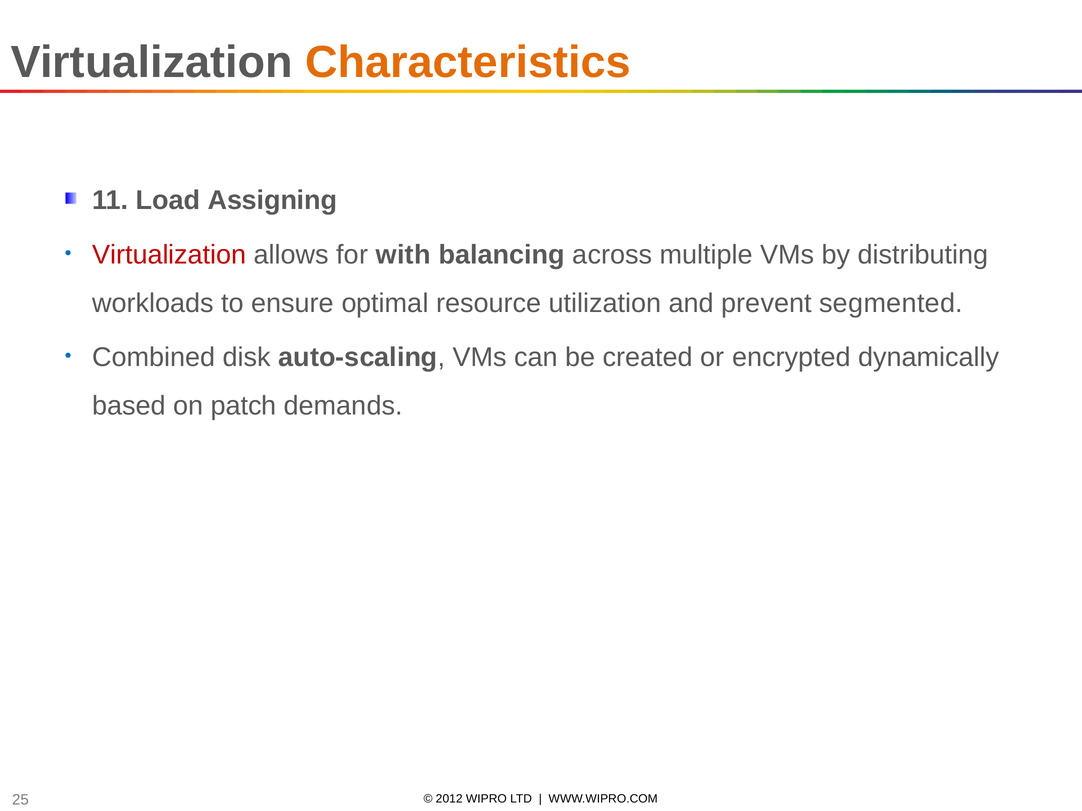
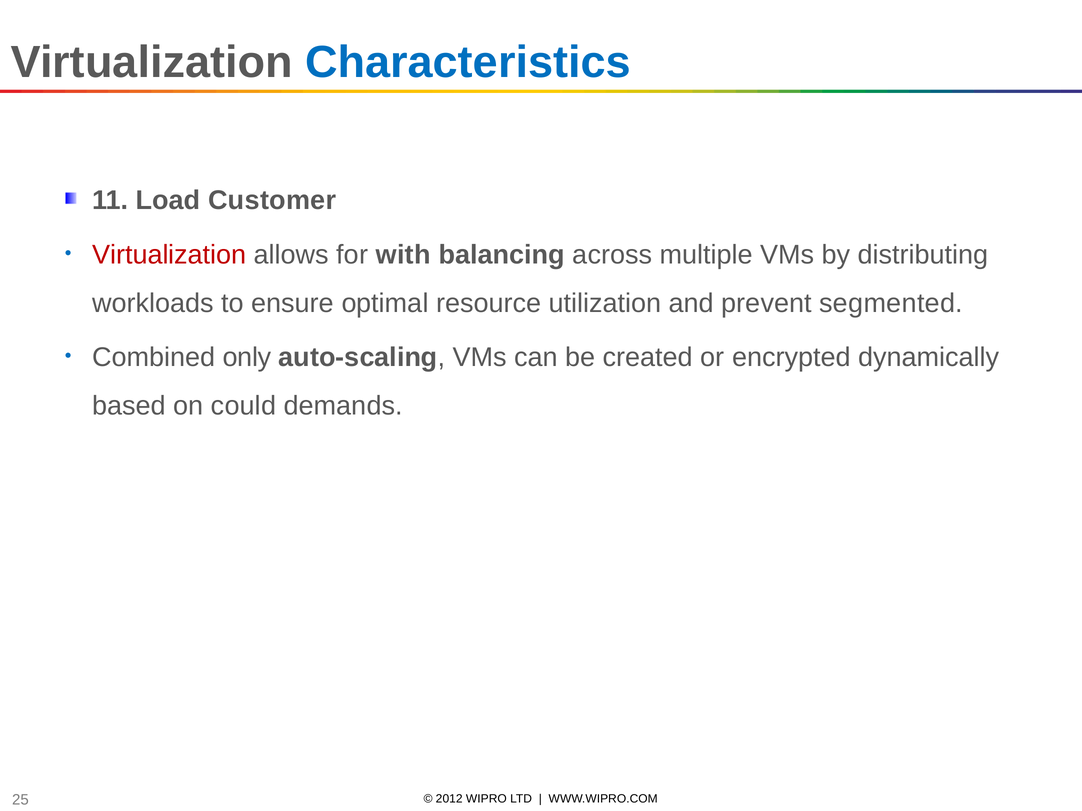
Characteristics colour: orange -> blue (468, 63)
Assigning: Assigning -> Customer (272, 201)
disk: disk -> only (247, 358)
patch: patch -> could (243, 406)
